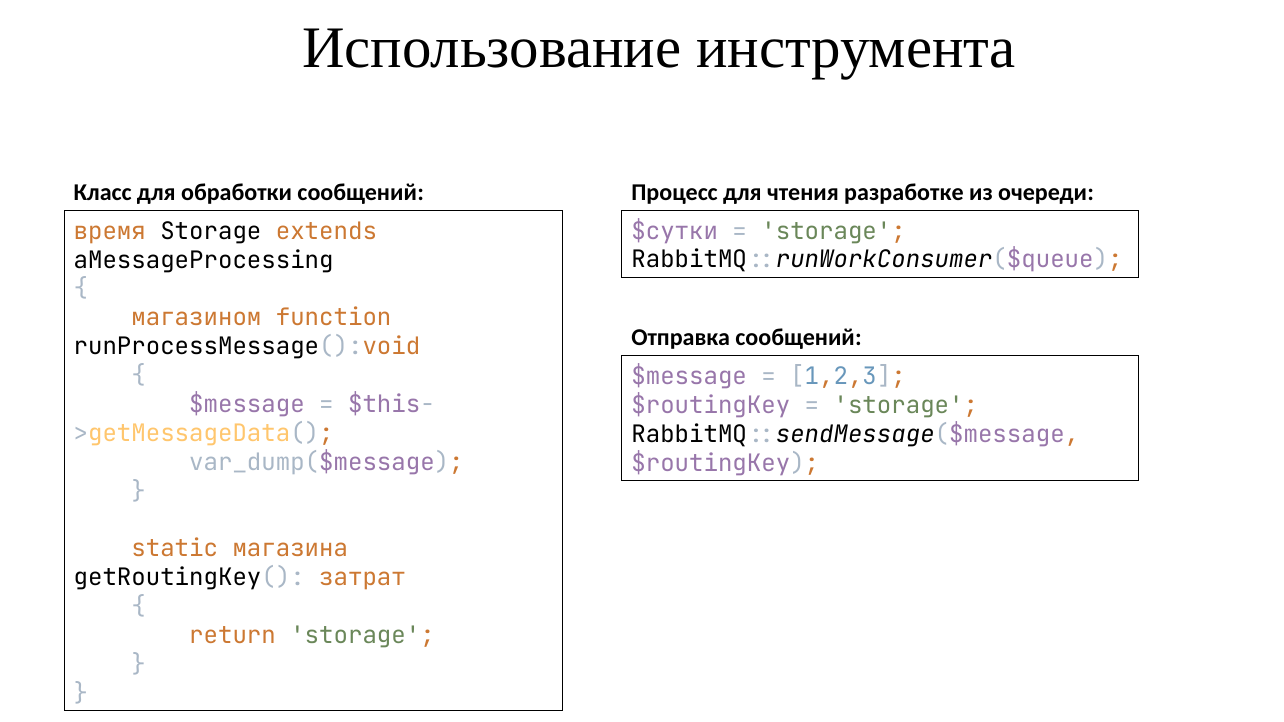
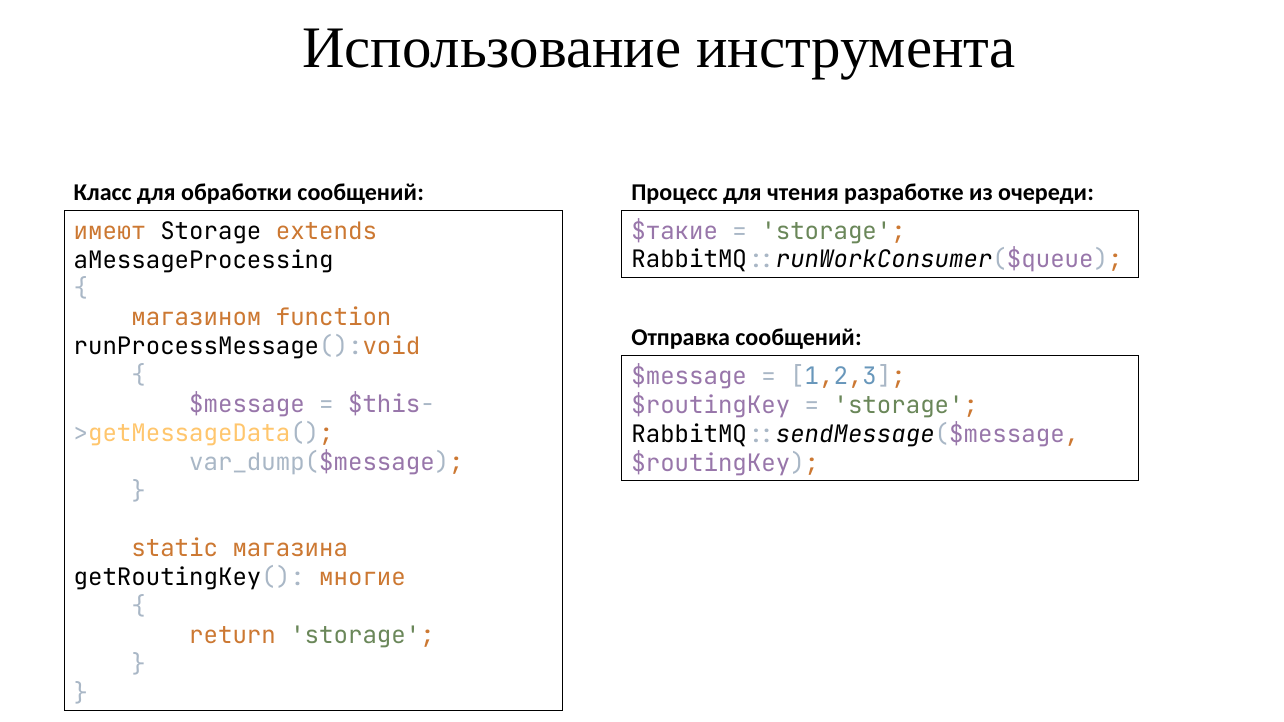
$сутки: $сутки -> $такие (675, 231)
время: время -> имеют (110, 231)
затрат: затрат -> многие (363, 578)
